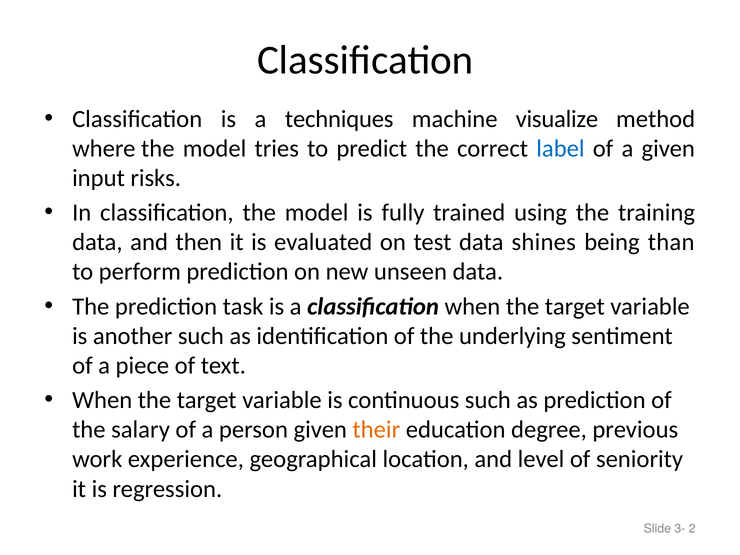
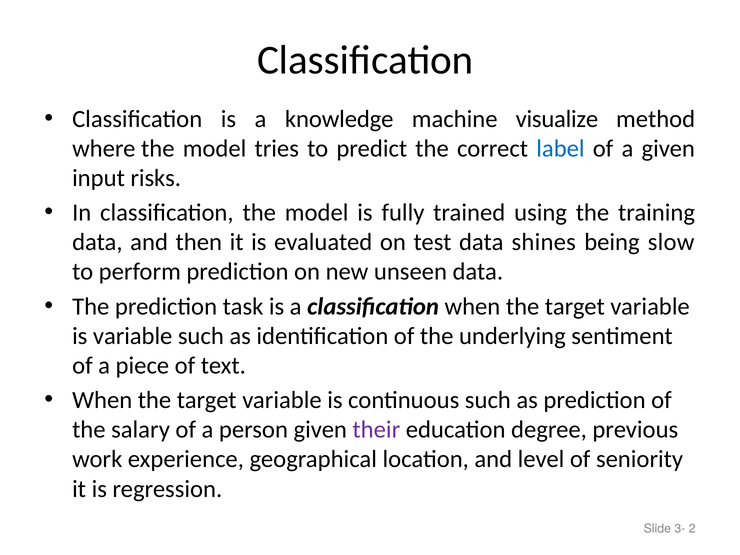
techniques: techniques -> knowledge (339, 119)
than: than -> slow (671, 242)
is another: another -> variable (133, 336)
their colour: orange -> purple (376, 430)
